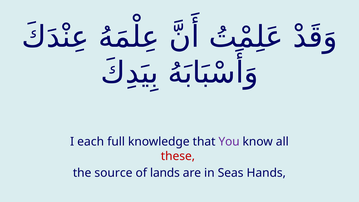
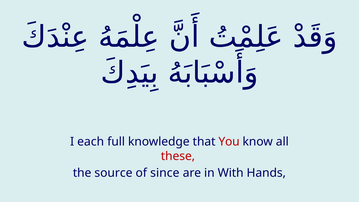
You colour: purple -> red (229, 142)
lands: lands -> since (165, 173)
Seas: Seas -> With (231, 173)
